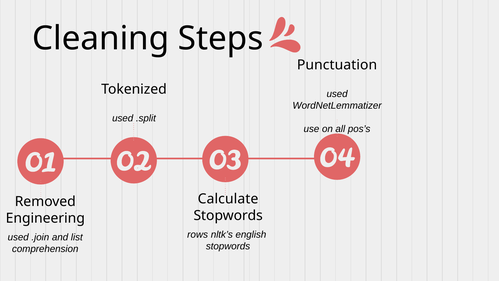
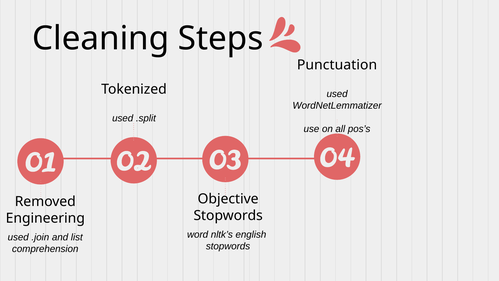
Calculate: Calculate -> Objective (228, 199)
rows: rows -> word (198, 234)
